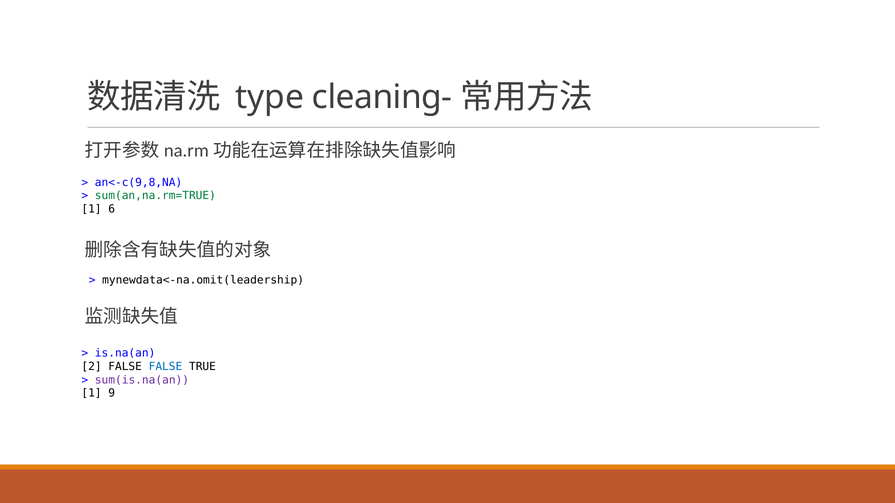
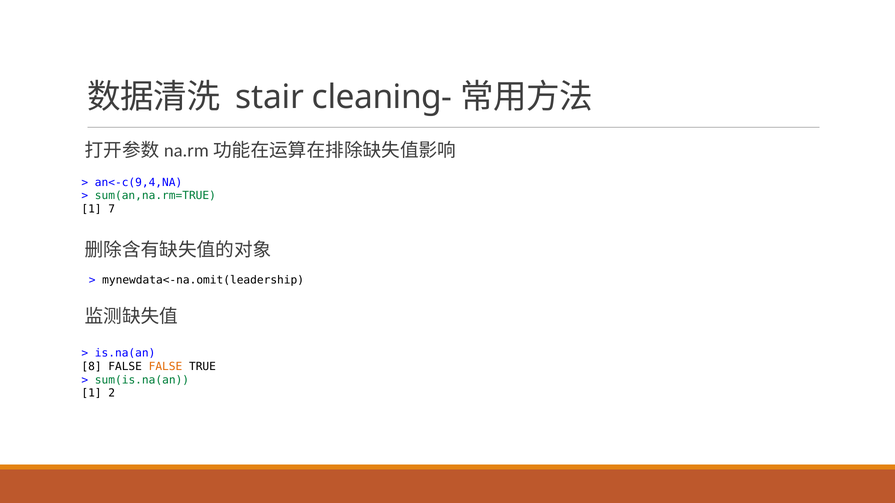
type: type -> stair (270, 97)
an<-c(9,8,NA: an<-c(9,8,NA -> an<-c(9,4,NA (139, 183)
6: 6 -> 7 (112, 209)
2: 2 -> 8 (92, 367)
FALSE colour: blue -> orange (165, 367)
sum(is.na(an colour: purple -> green (142, 380)
9: 9 -> 2 (112, 394)
